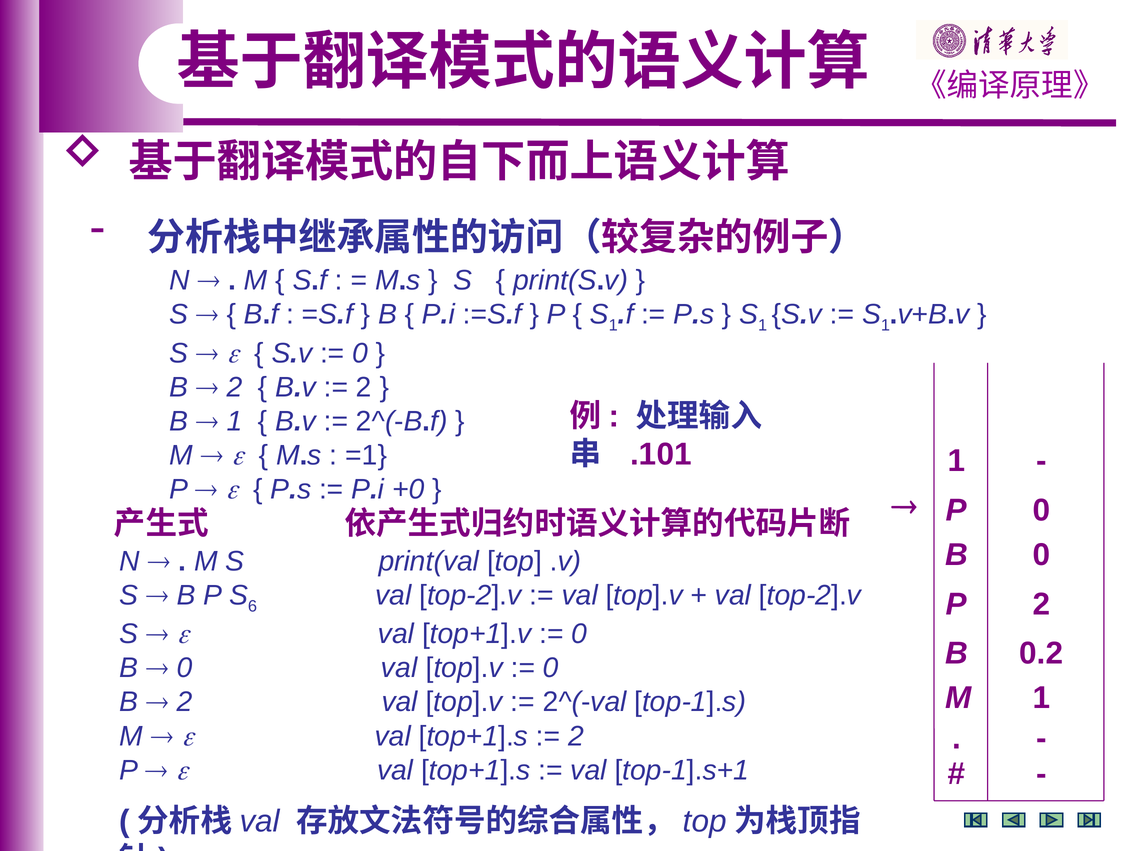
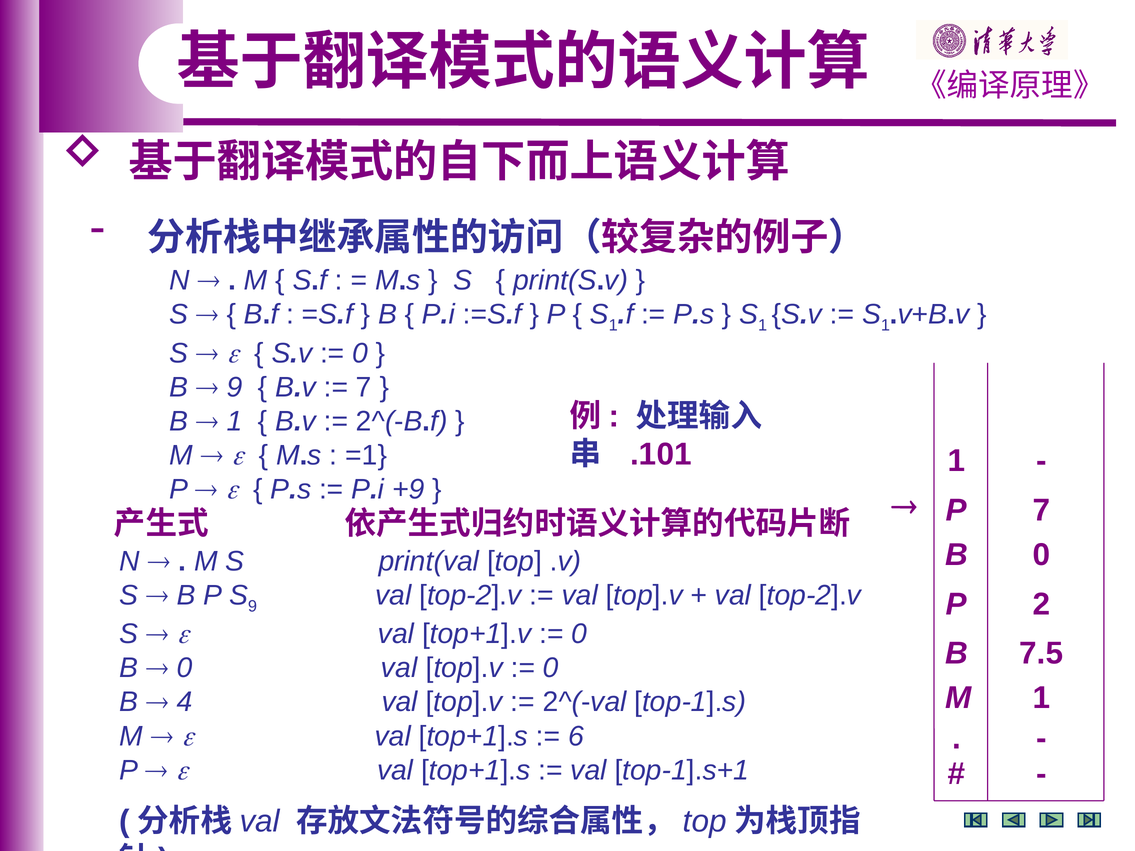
2: 2 -> 9 (234, 387)
2: 2 -> 7 (364, 387)
+0: +0 -> +9 (408, 489)
P 0: 0 -> 7 (1041, 510)
S 6: 6 -> 9 (253, 607)
0.2: 0.2 -> 7.5 (1041, 653)
2: 2 -> 4 (185, 702)
2: 2 -> 6 (576, 736)
